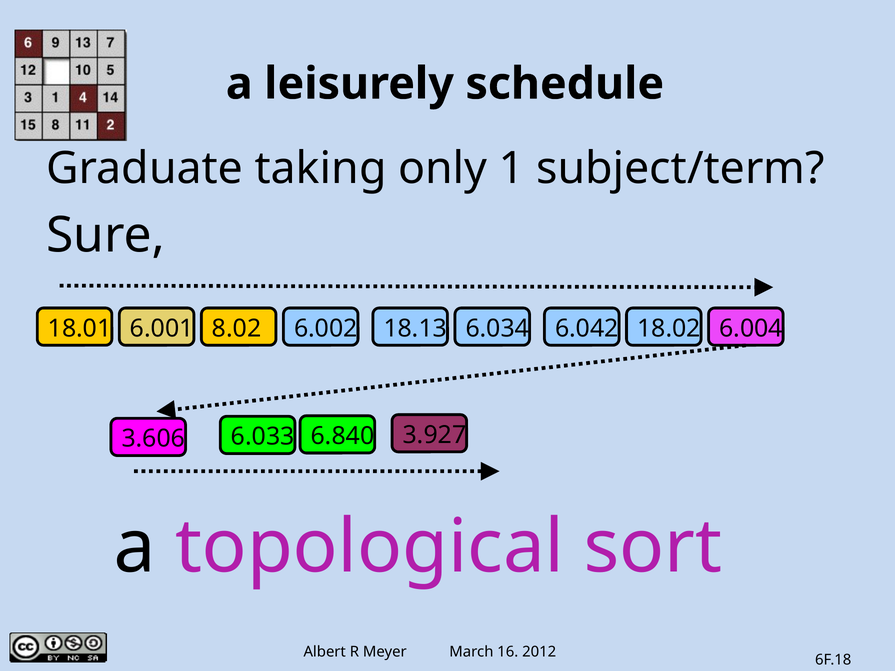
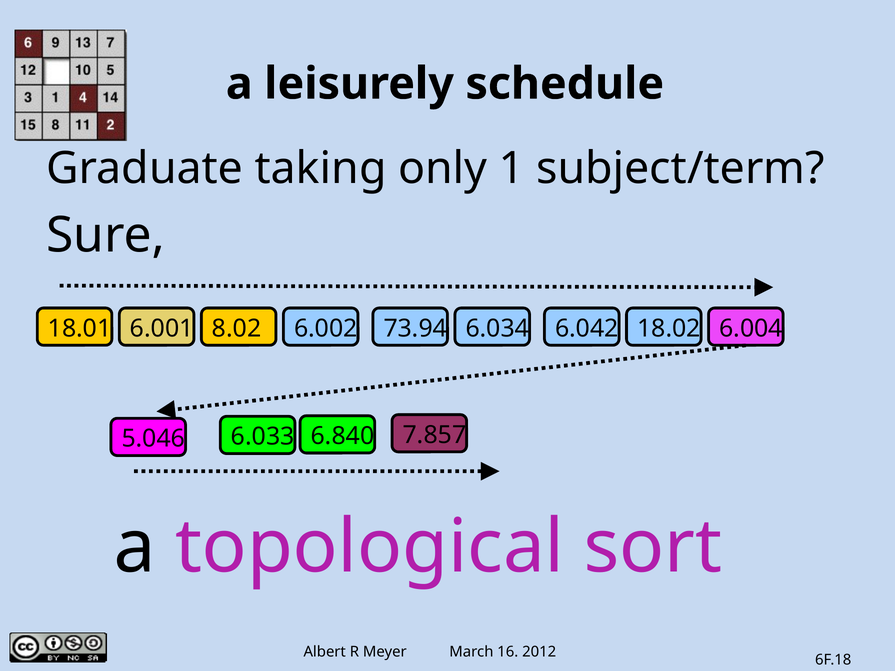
18.13: 18.13 -> 73.94 (415, 328)
3.927: 3.927 -> 7.857 (434, 435)
3.606: 3.606 -> 5.046 (153, 439)
